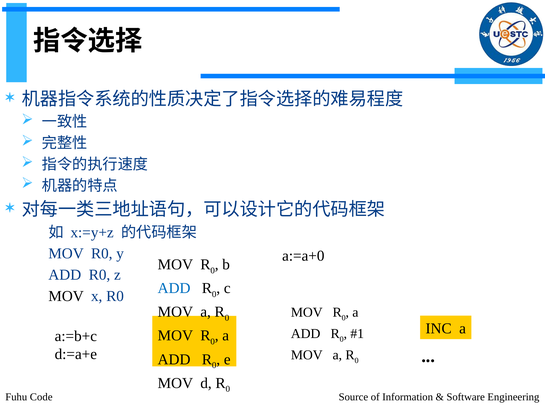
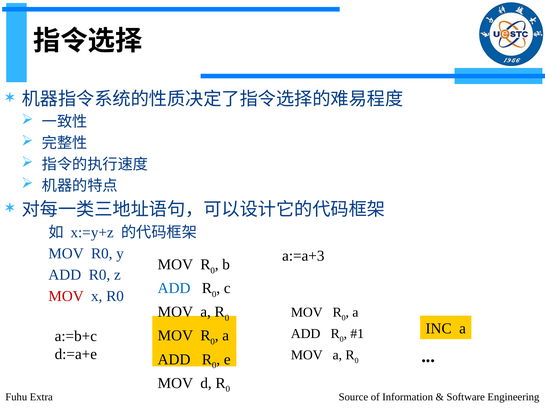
a:=a+0: a:=a+0 -> a:=a+3 (303, 256)
MOV colour: black -> red (66, 296)
Code: Code -> Extra (41, 397)
